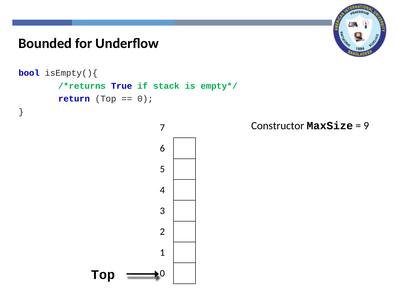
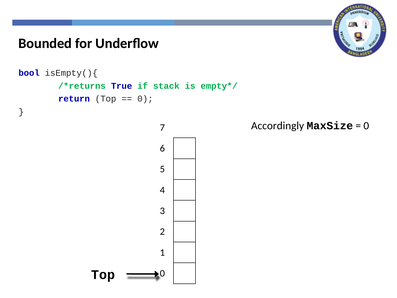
Constructor: Constructor -> Accordingly (278, 126)
9: 9 -> 0 (366, 126)
